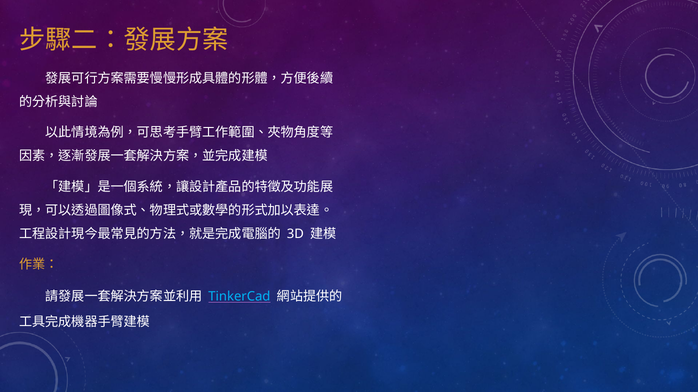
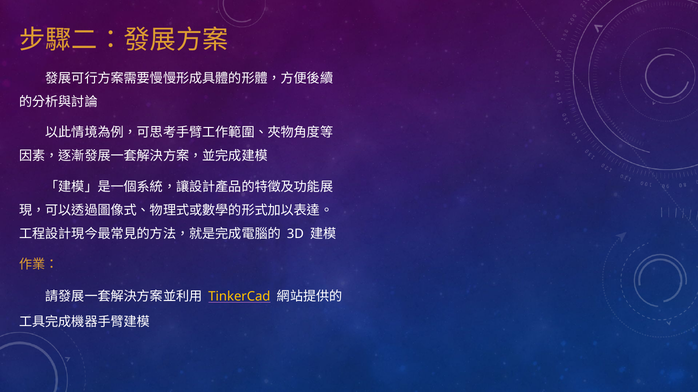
TinkerCad colour: light blue -> yellow (239, 297)
